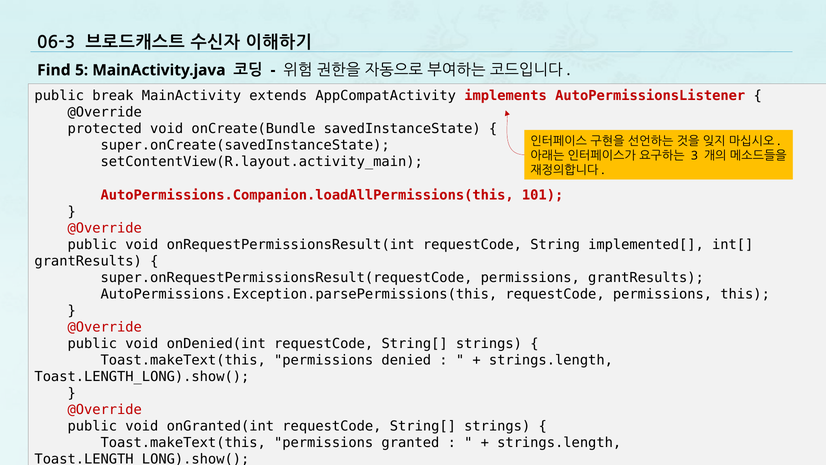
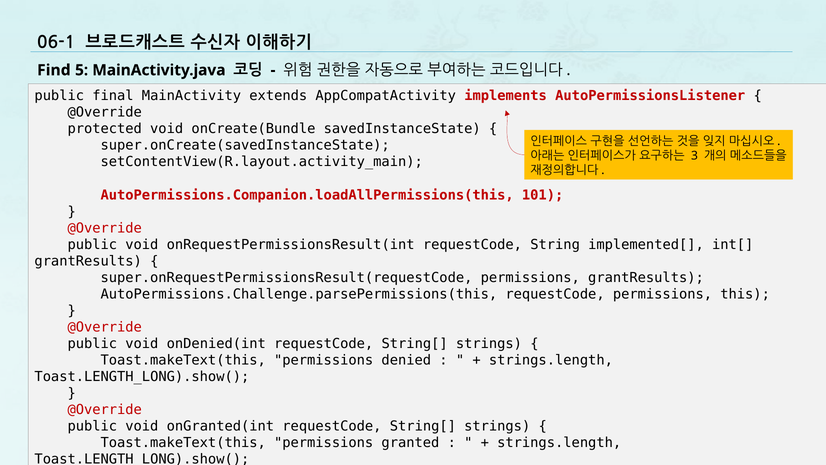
06-3: 06-3 -> 06-1 (56, 42)
break: break -> final (113, 96)
AutoPermissions.Exception.parsePermissions(this: AutoPermissions.Exception.parsePermissions(this -> AutoPermissions.Challenge.parsePermissions(this (299, 294)
